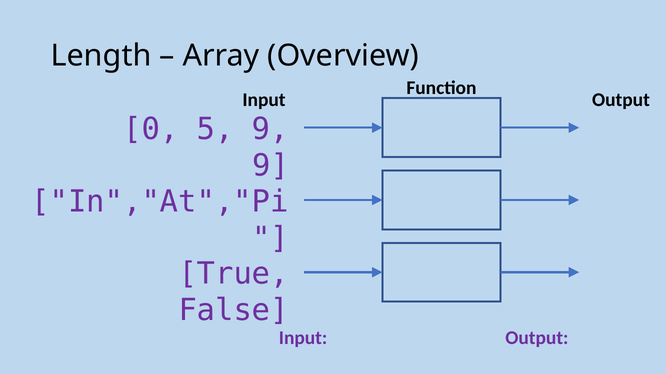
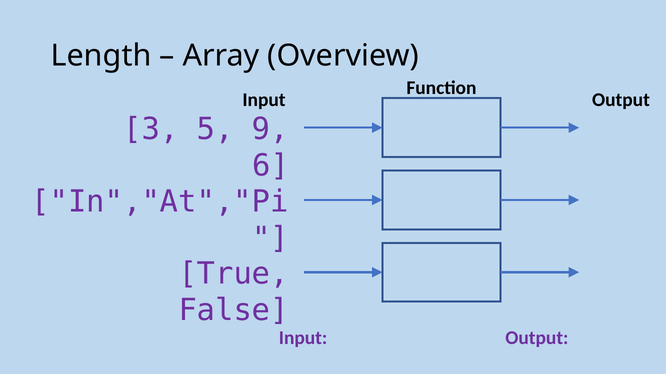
0: 0 -> 3 (151, 129)
9: 9 -> 6 (271, 166)
